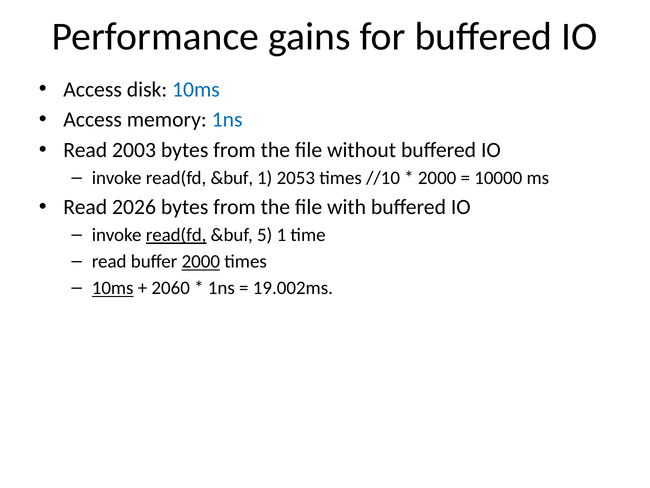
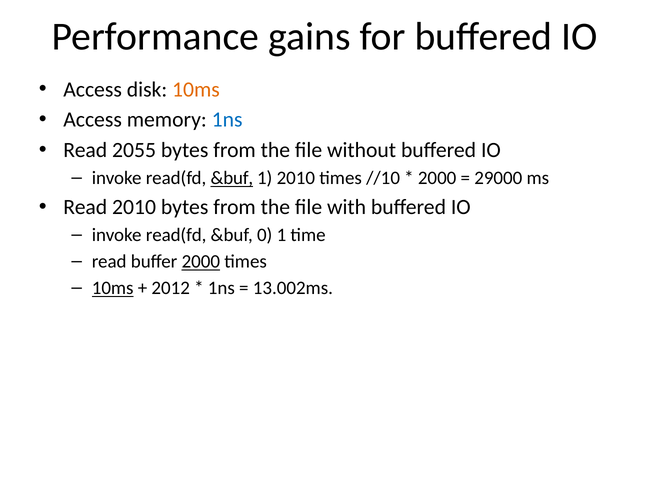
10ms colour: blue -> orange (196, 89)
2003: 2003 -> 2055 (134, 150)
&buf underline: none -> present (232, 178)
1 2053: 2053 -> 2010 (296, 178)
10000: 10000 -> 29000 (498, 178)
Read 2026: 2026 -> 2010 (134, 207)
read(fd underline: present -> none (176, 235)
5: 5 -> 0 (265, 235)
2060: 2060 -> 2012 (171, 288)
19.002ms: 19.002ms -> 13.002ms (293, 288)
